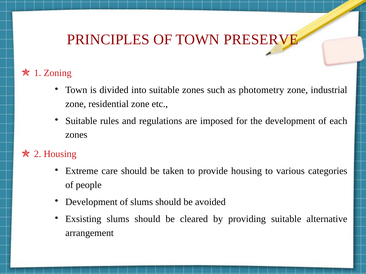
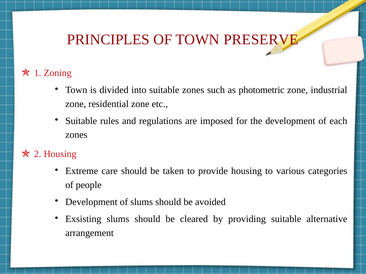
photometry: photometry -> photometric (262, 90)
